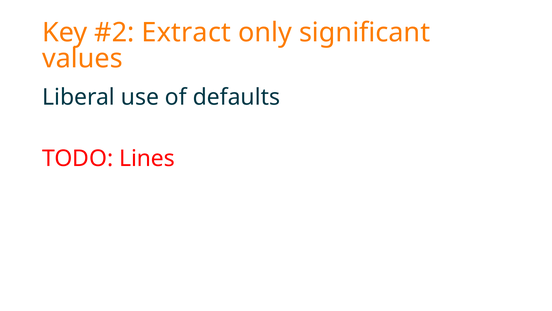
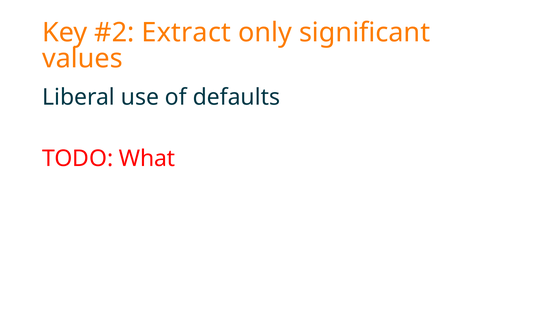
Lines: Lines -> What (147, 158)
